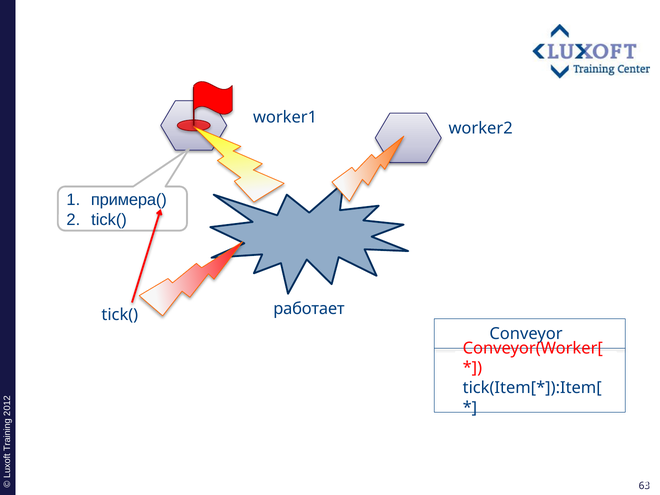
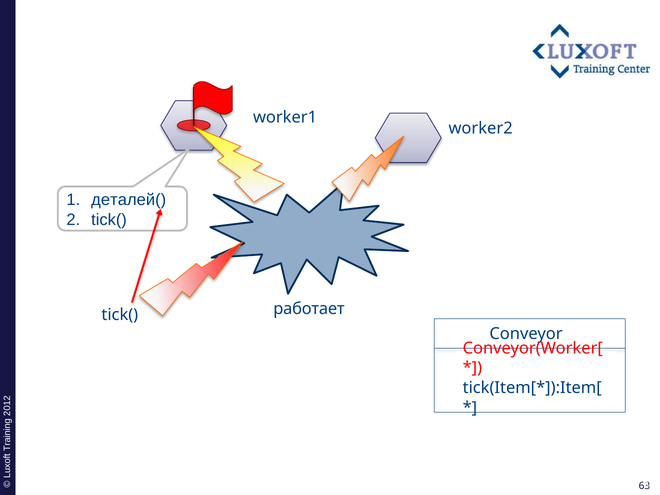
примера(: примера( -> деталей( (129, 200)
